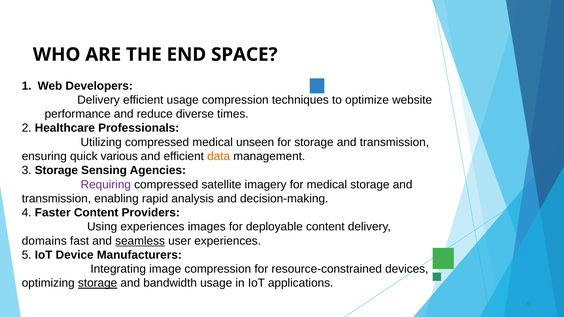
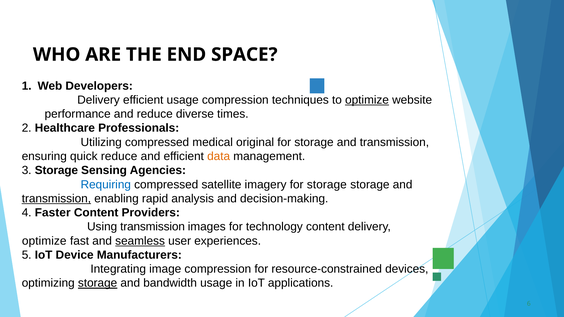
optimize underline: none -> present (367, 100)
unseen: unseen -> original (255, 142)
quick various: various -> reduce (119, 156)
Requiring colour: purple -> blue (106, 185)
imagery for medical: medical -> storage (327, 185)
transmission underline: none -> present (56, 199)
Using experiences: experiences -> transmission (153, 227)
deployable: deployable -> technology (274, 227)
domains: domains -> optimize (44, 241)
